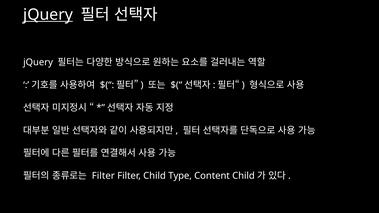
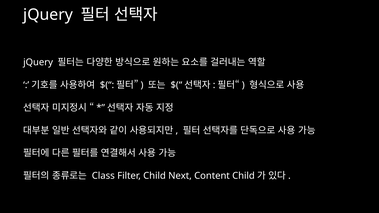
jQuery underline: present -> none (48, 15)
Filter: Filter -> Class (103, 176)
Type: Type -> Next (180, 176)
